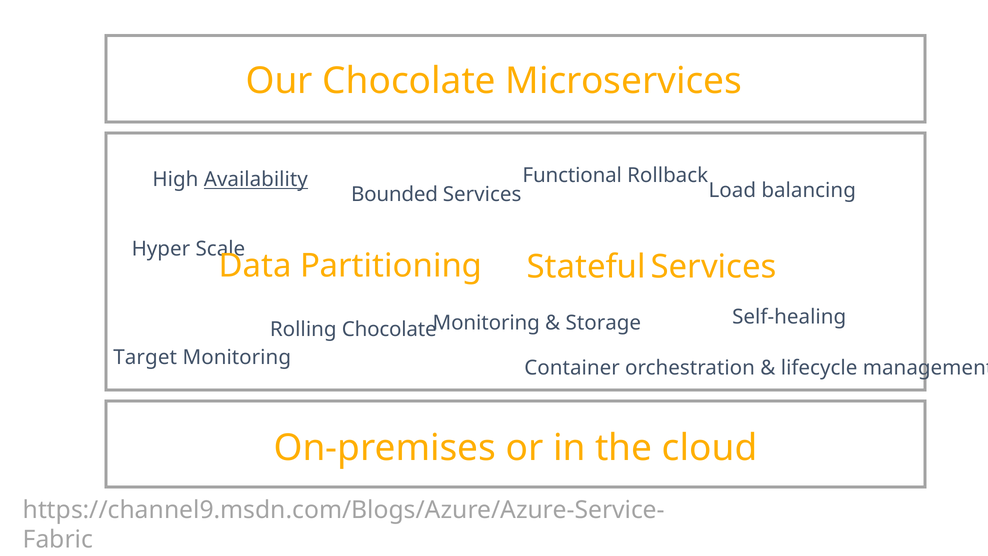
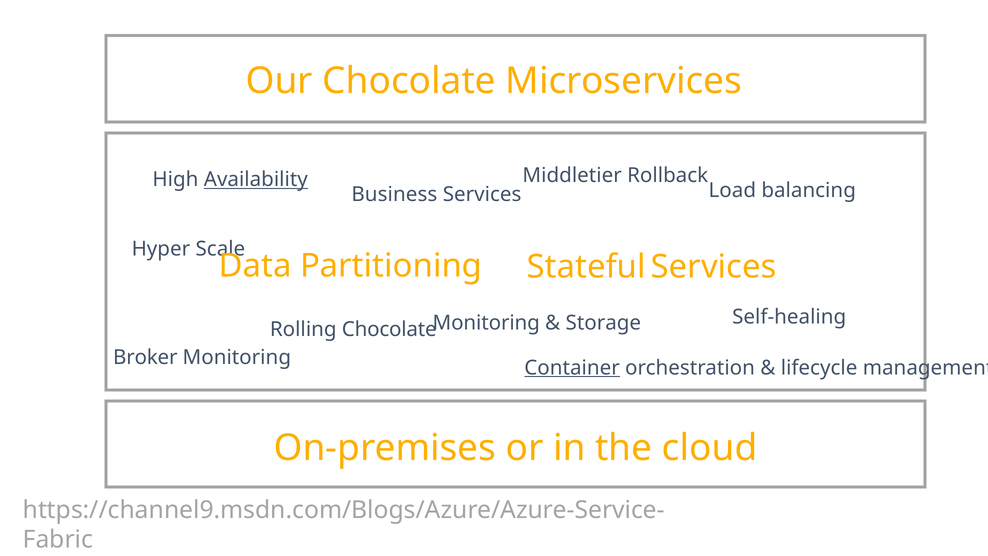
Functional: Functional -> Middletier (572, 175)
Bounded: Bounded -> Business (394, 194)
Target: Target -> Broker (145, 357)
Container underline: none -> present (572, 368)
